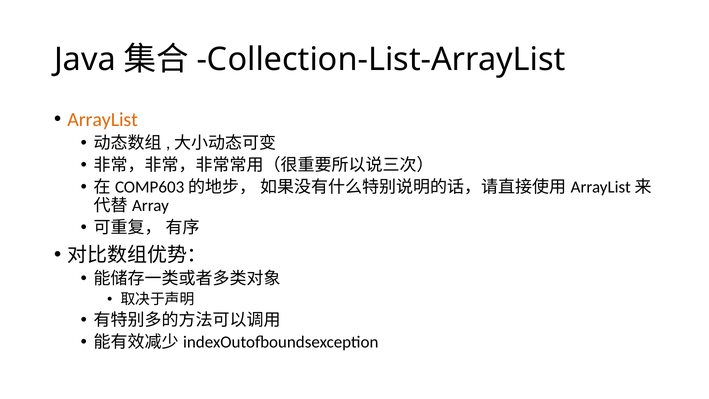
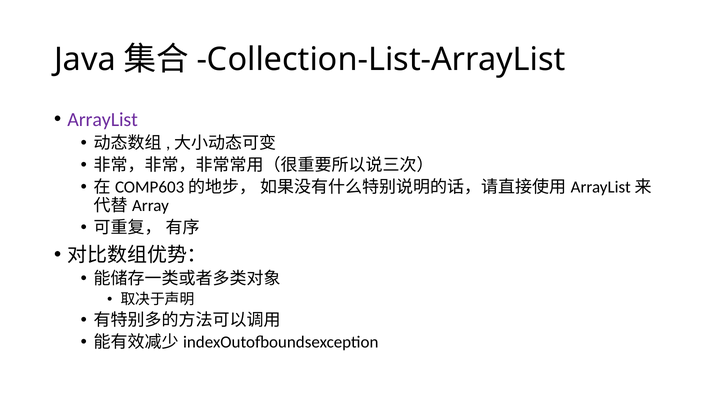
ArrayList colour: orange -> purple (103, 119)
